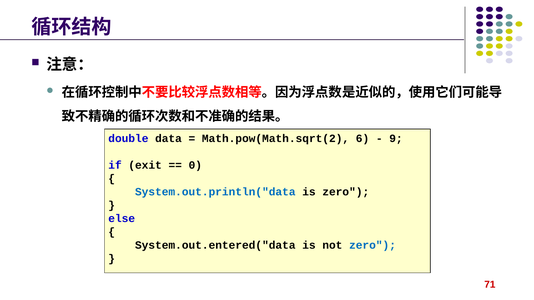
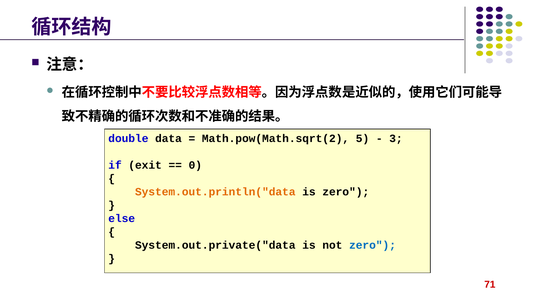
6: 6 -> 5 (363, 139)
9: 9 -> 3 (396, 139)
System.out.println("data colour: blue -> orange (215, 192)
System.out.entered("data: System.out.entered("data -> System.out.private("data (215, 245)
